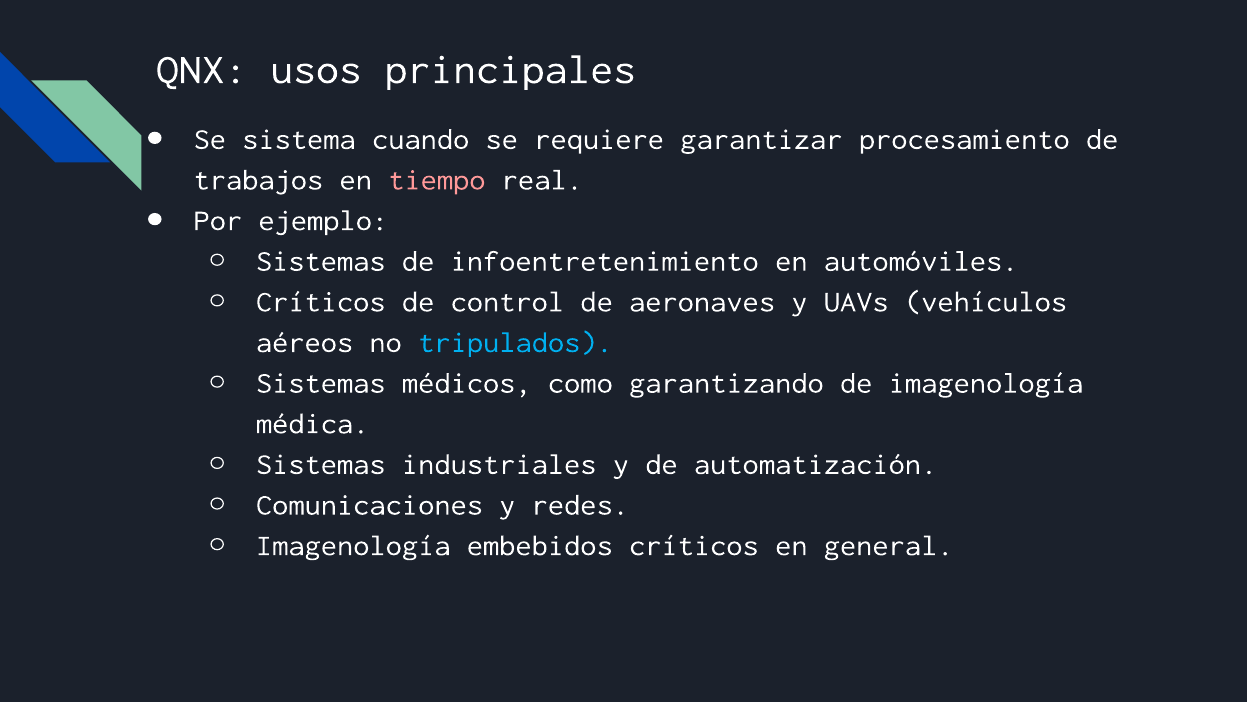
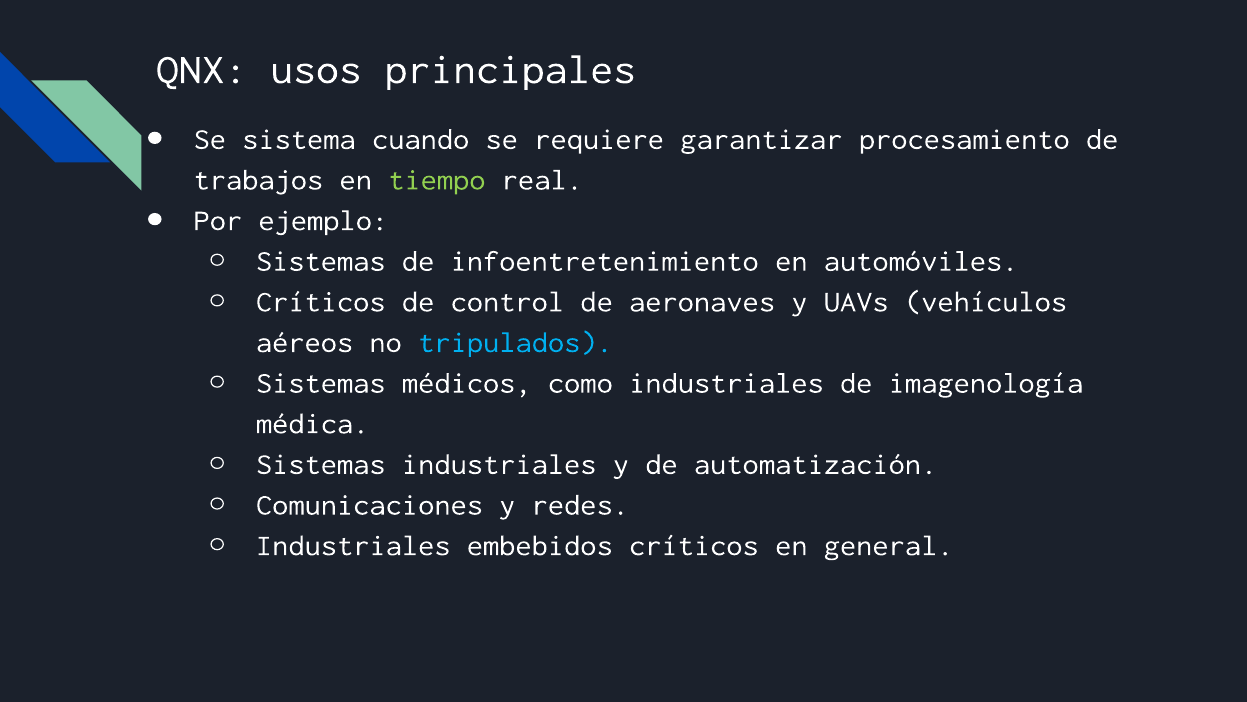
tiempo colour: pink -> light green (437, 180)
como garantizando: garantizando -> industriales (726, 383)
Imagenología: Imagenología -> Industriales (353, 545)
